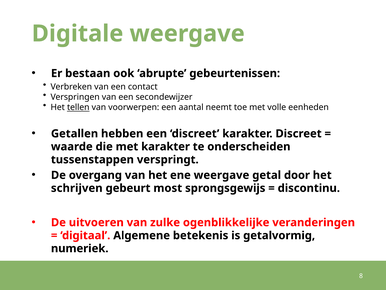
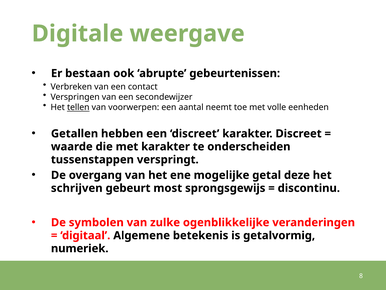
ene weergave: weergave -> mogelijke (222, 175)
door: door -> deze (297, 175)
uitvoeren: uitvoeren -> symbolen (96, 222)
